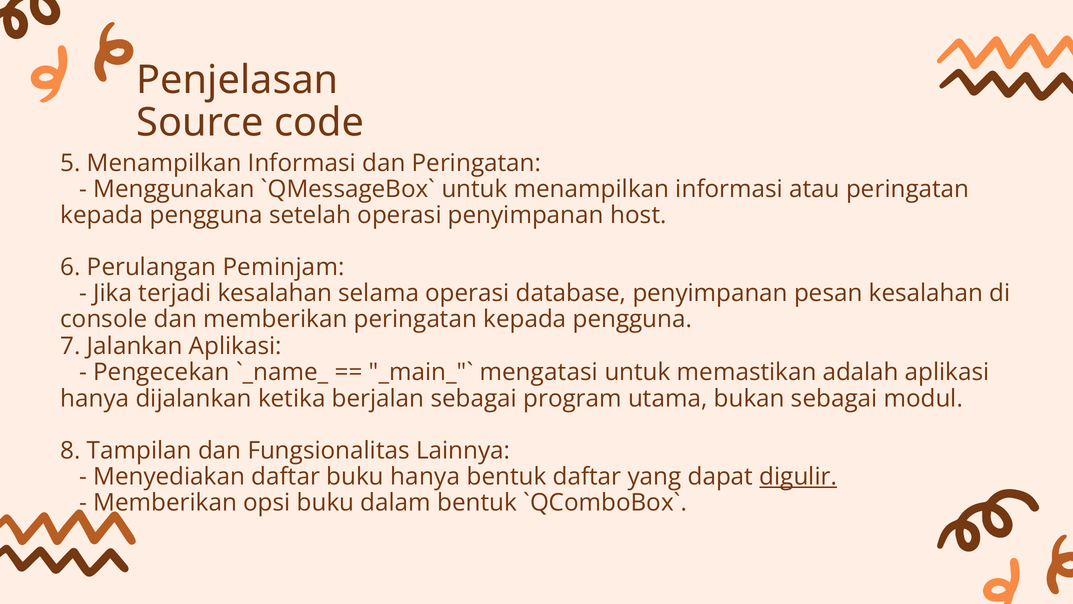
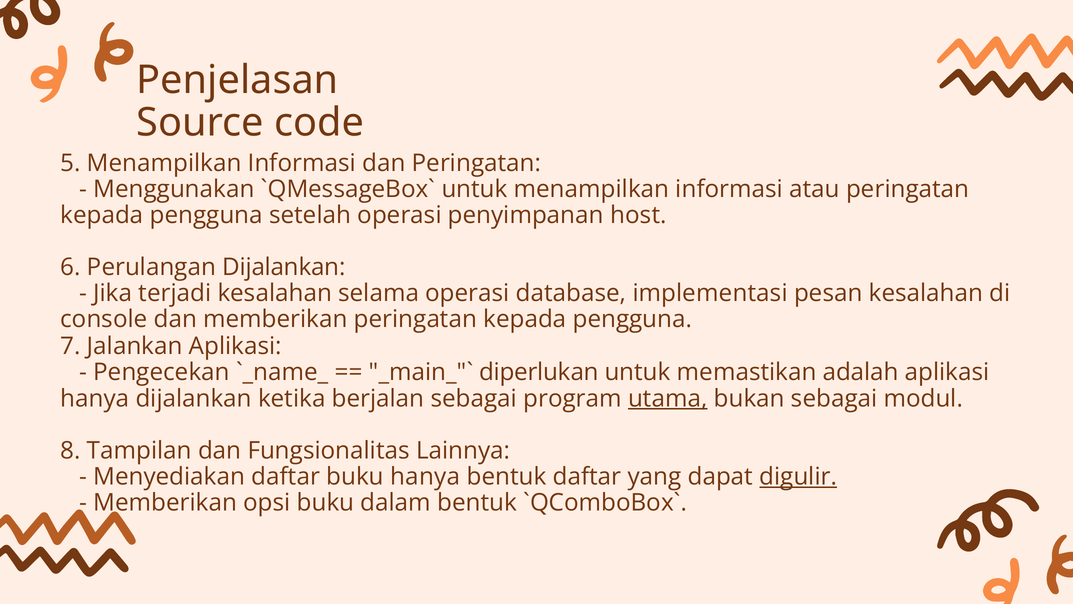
Perulangan Peminjam: Peminjam -> Dijalankan (284, 267)
database penyimpanan: penyimpanan -> implementasi (710, 293)
mengatasi: mengatasi -> diperlukan (539, 372)
utama underline: none -> present (668, 398)
